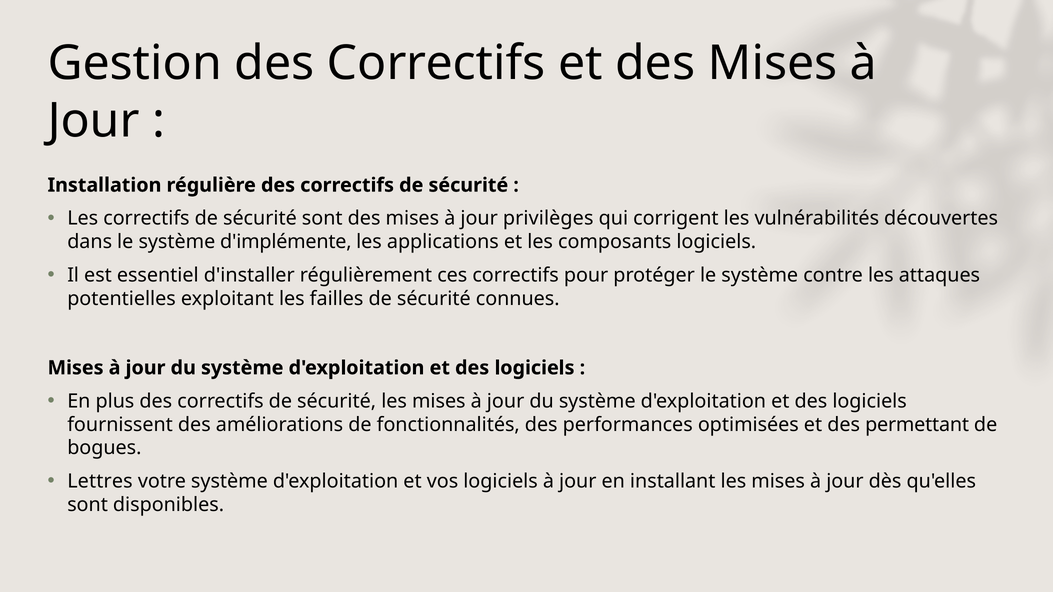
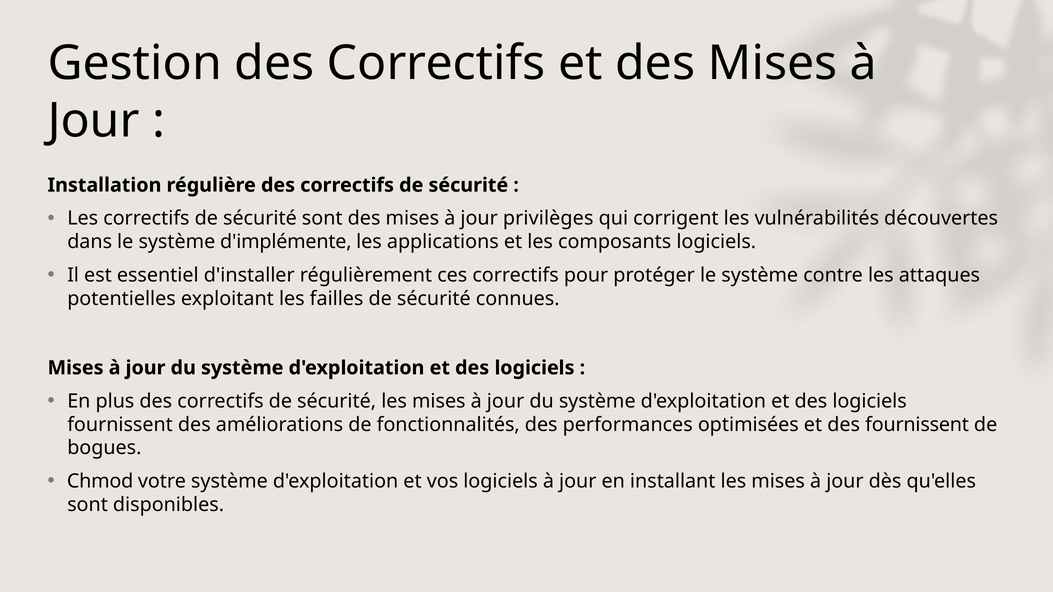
des permettant: permettant -> fournissent (917, 425)
Lettres: Lettres -> Chmod (100, 481)
